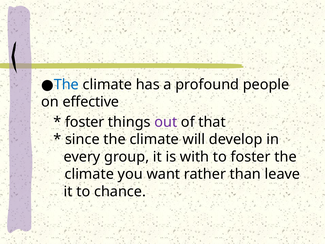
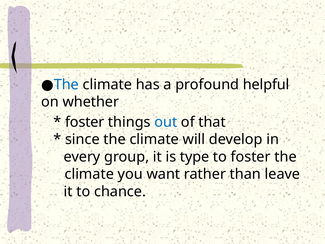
people: people -> helpful (266, 84)
effective: effective -> whether (91, 102)
out colour: purple -> blue (166, 122)
with: with -> type (195, 157)
